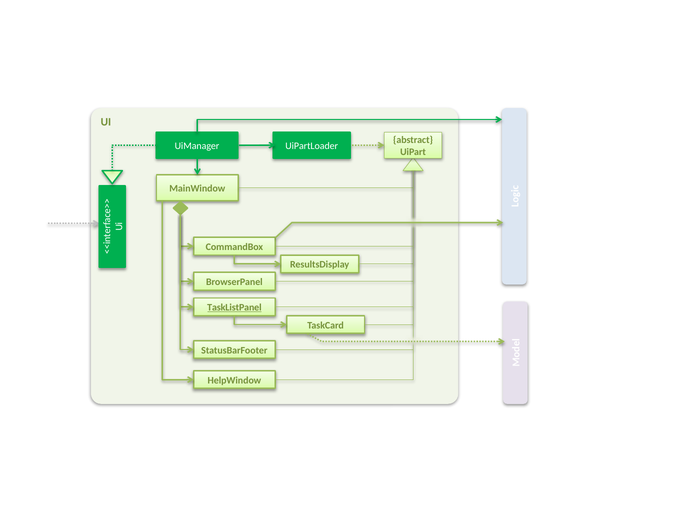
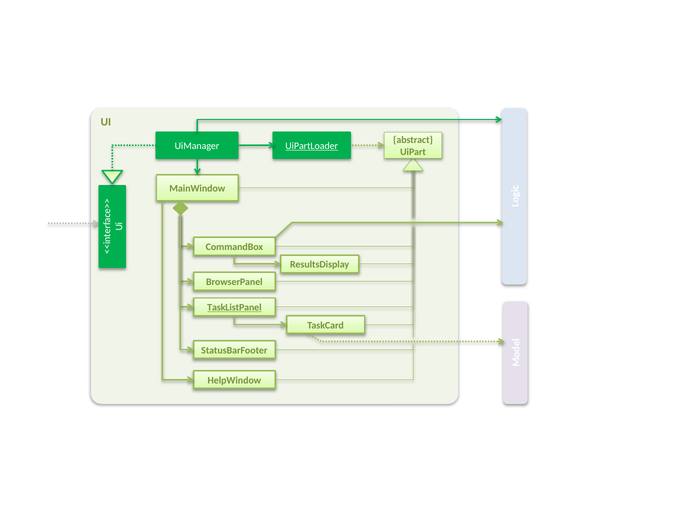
UiPartLoader underline: none -> present (312, 146)
